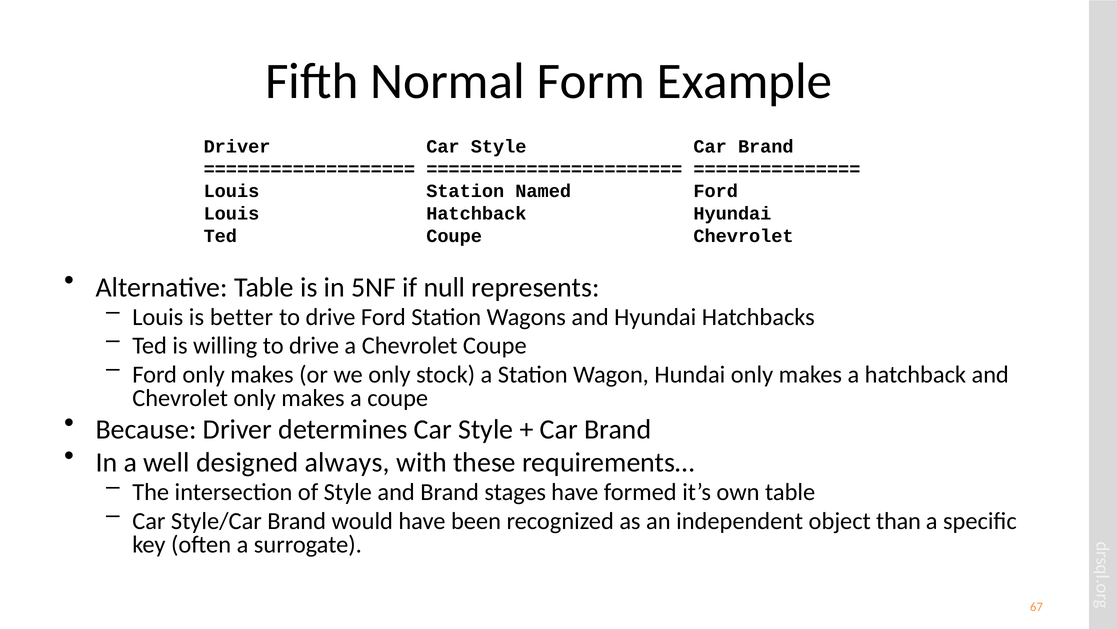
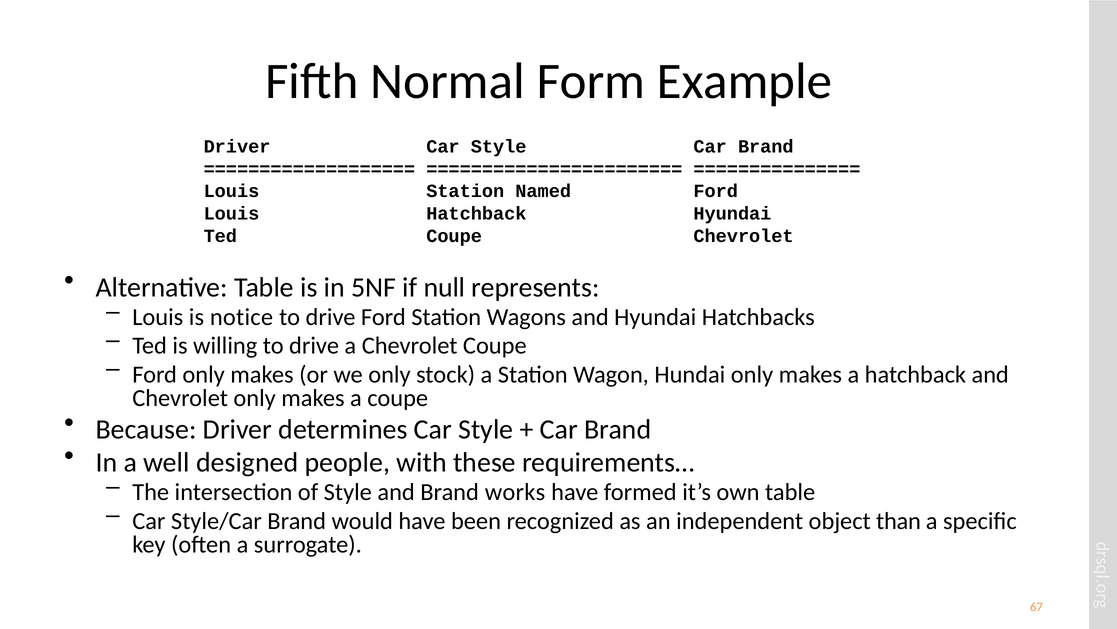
better: better -> notice (242, 317)
always: always -> people (347, 462)
stages: stages -> works (515, 492)
